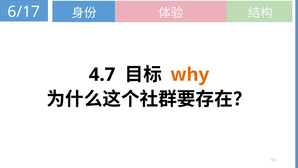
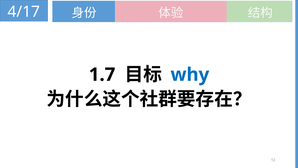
6/17: 6/17 -> 4/17 (24, 12)
4.7: 4.7 -> 1.7 (102, 74)
why colour: orange -> blue (190, 74)
